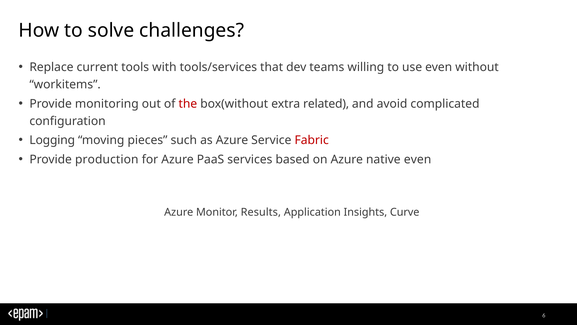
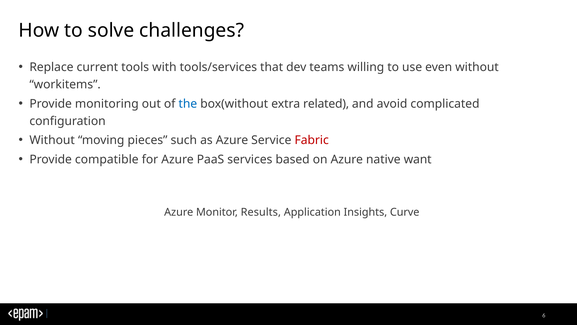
the colour: red -> blue (188, 104)
Logging: Logging -> Without (52, 140)
production: production -> compatible (107, 159)
native even: even -> want (418, 159)
